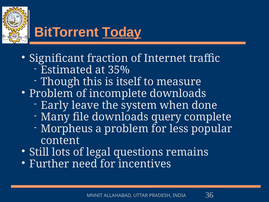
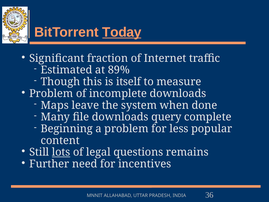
35%: 35% -> 89% (119, 70)
Early: Early -> Maps (55, 105)
Morpheus: Morpheus -> Beginning (67, 129)
lots underline: none -> present (61, 152)
